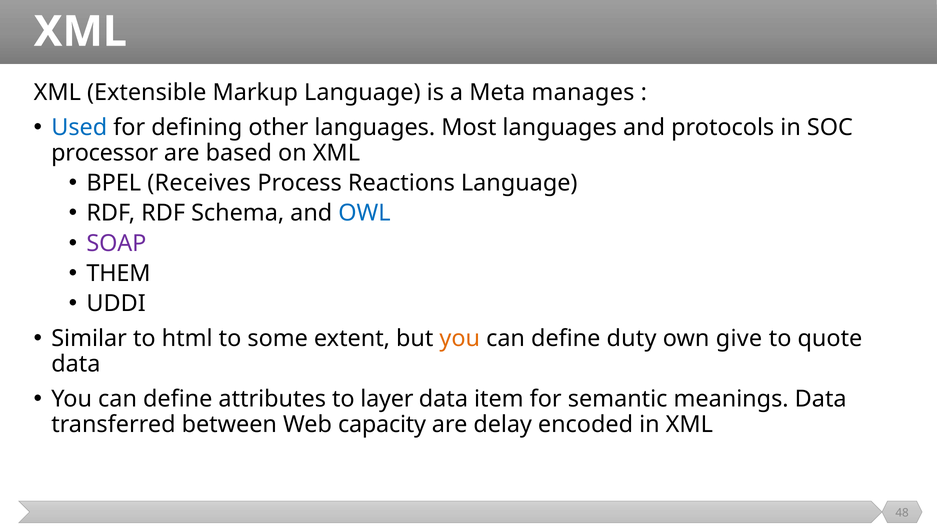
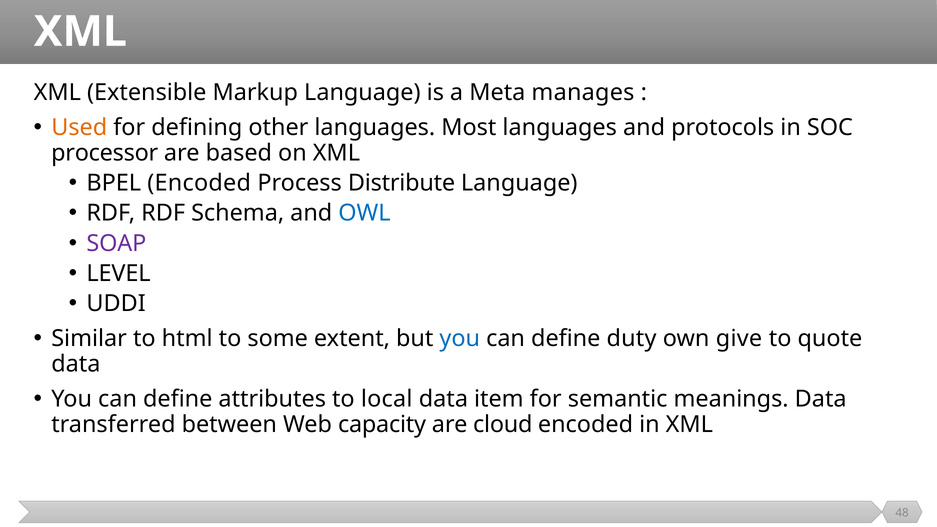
Used colour: blue -> orange (79, 128)
BPEL Receives: Receives -> Encoded (199, 183)
Reactions: Reactions -> Distribute (402, 183)
THEM: THEM -> LEVEL (118, 274)
you colour: orange -> blue (460, 339)
layer: layer -> local (387, 399)
delay: delay -> cloud (503, 424)
